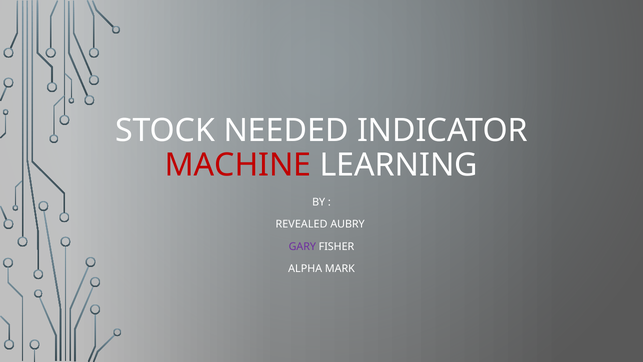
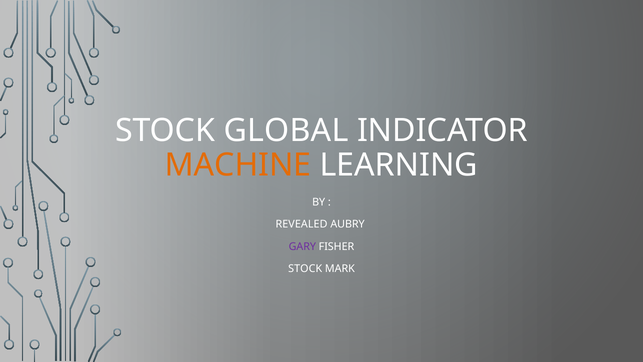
NEEDED: NEEDED -> GLOBAL (286, 130)
MACHINE colour: red -> orange (238, 165)
ALPHA: ALPHA -> STOCK (305, 268)
